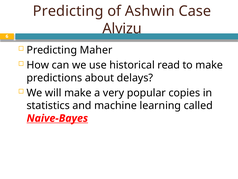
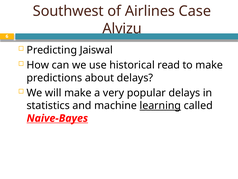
Predicting: Predicting -> Southwest (68, 11)
Ashwin: Ashwin -> Airlines (150, 11)
Maher: Maher -> Jaiswal (96, 50)
popular copies: copies -> delays (184, 93)
learning underline: none -> present (160, 105)
